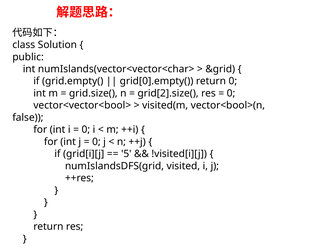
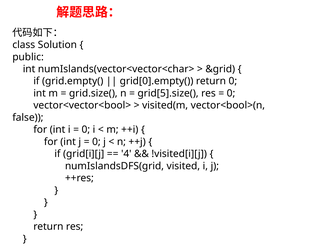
grid[2].size(: grid[2].size( -> grid[5].size( (168, 93)
5: 5 -> 4 (126, 154)
